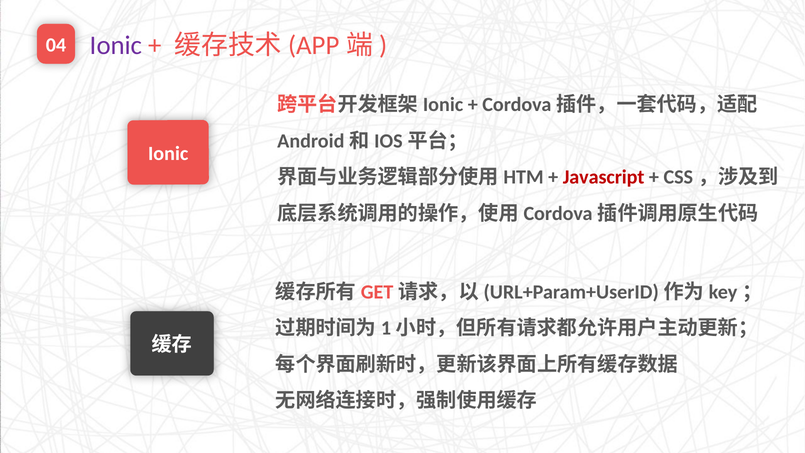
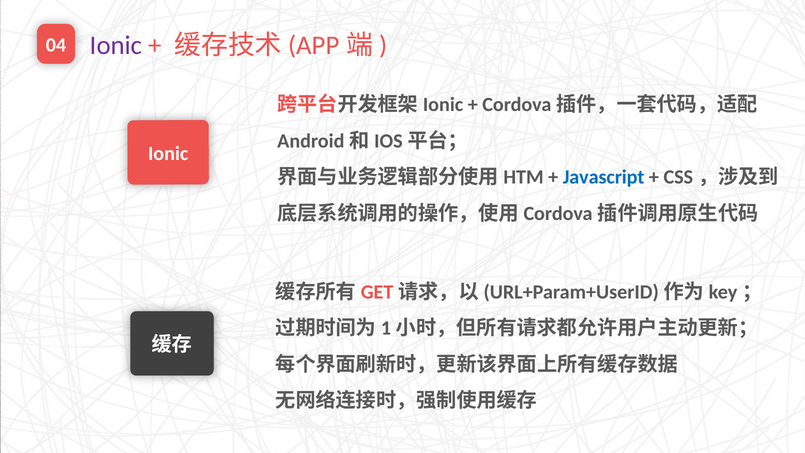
Javascript colour: red -> blue (604, 177)
